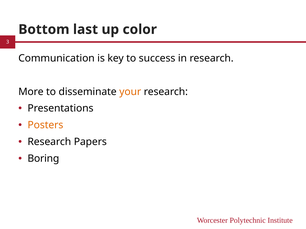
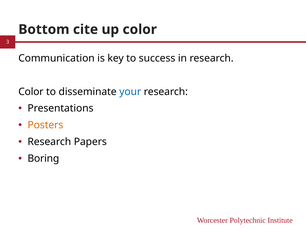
last: last -> cite (86, 30)
More: More -> Color (31, 92)
your colour: orange -> blue (130, 92)
